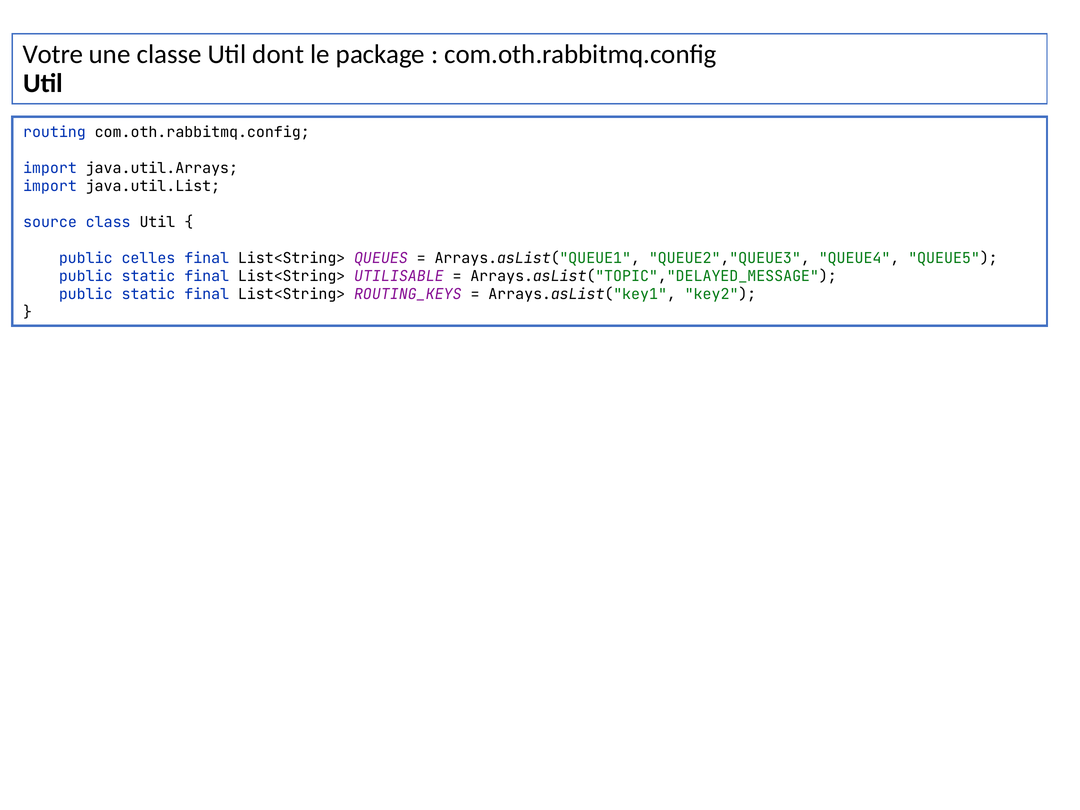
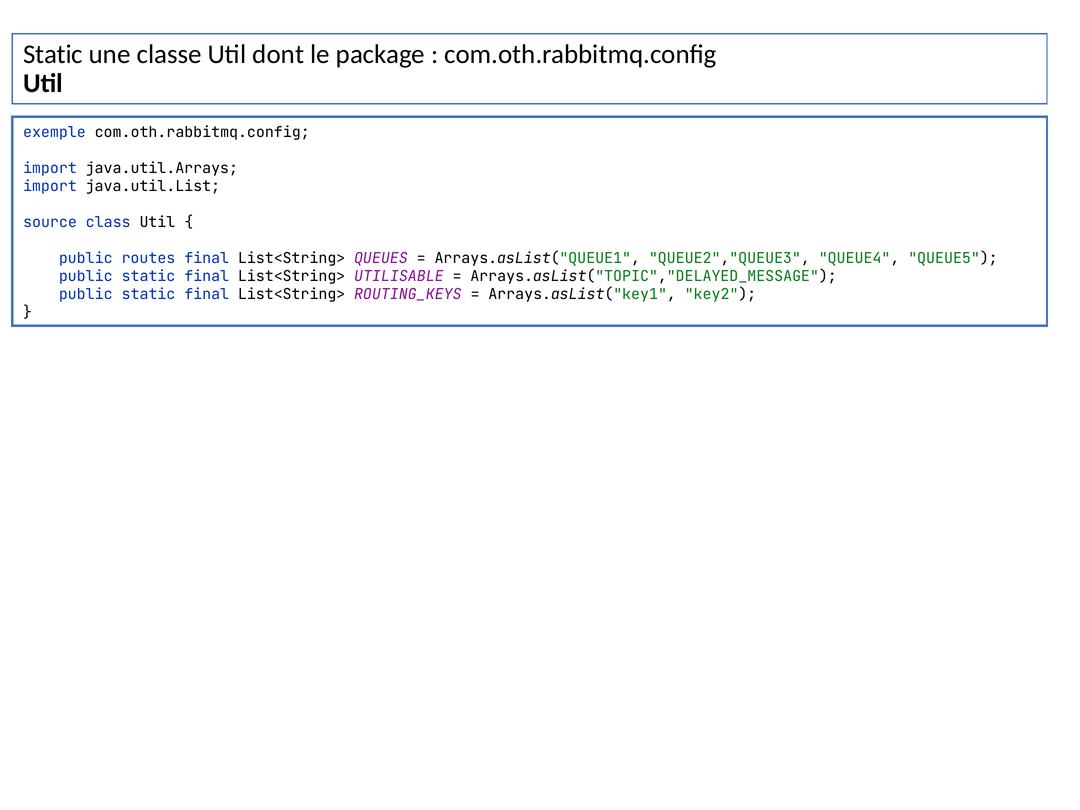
Votre: Votre -> Static (53, 54)
routing: routing -> exemple (54, 132)
celles: celles -> routes (148, 258)
